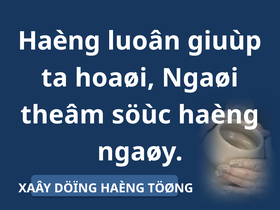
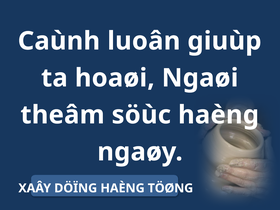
Haèng: Haèng -> Caùnh (59, 41)
